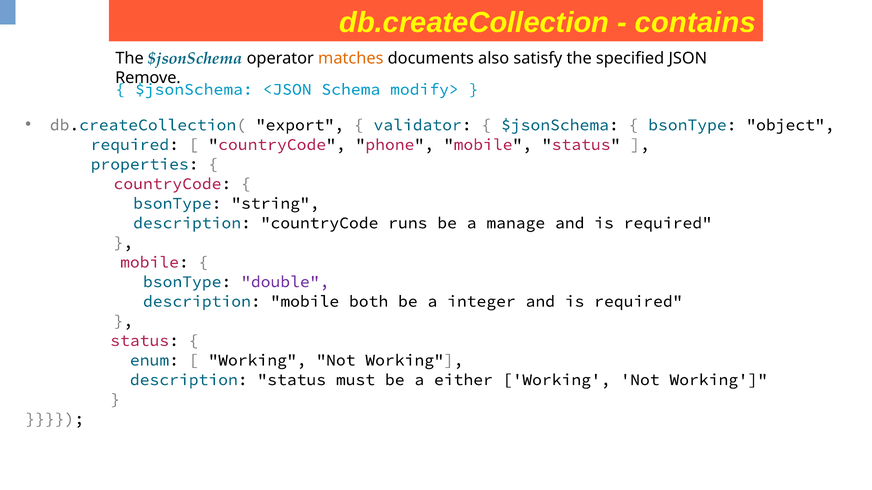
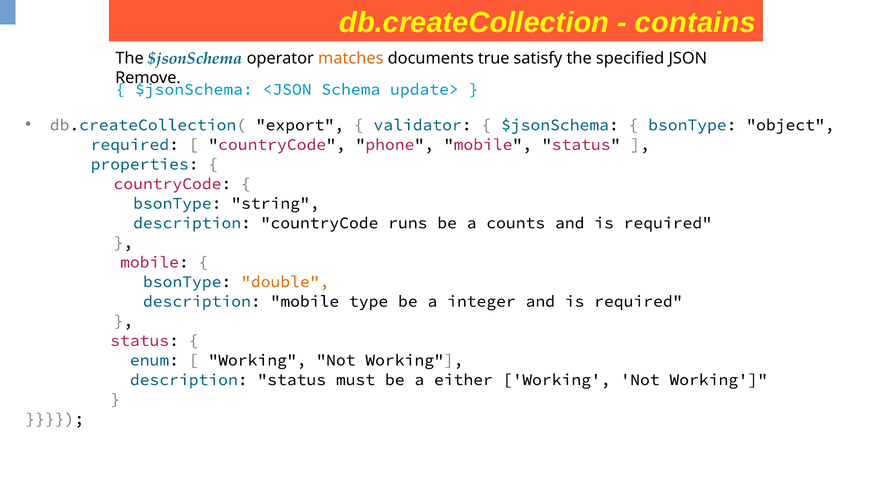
also: also -> true (494, 59)
modify>: modify> -> update> (424, 89)
manage: manage -> counts (516, 223)
double colour: purple -> orange (285, 282)
both: both -> type (369, 302)
